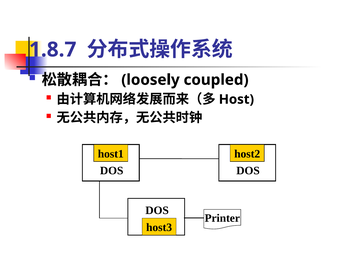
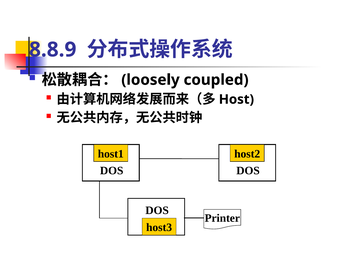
1.8.7: 1.8.7 -> 8.8.9 (53, 50)
